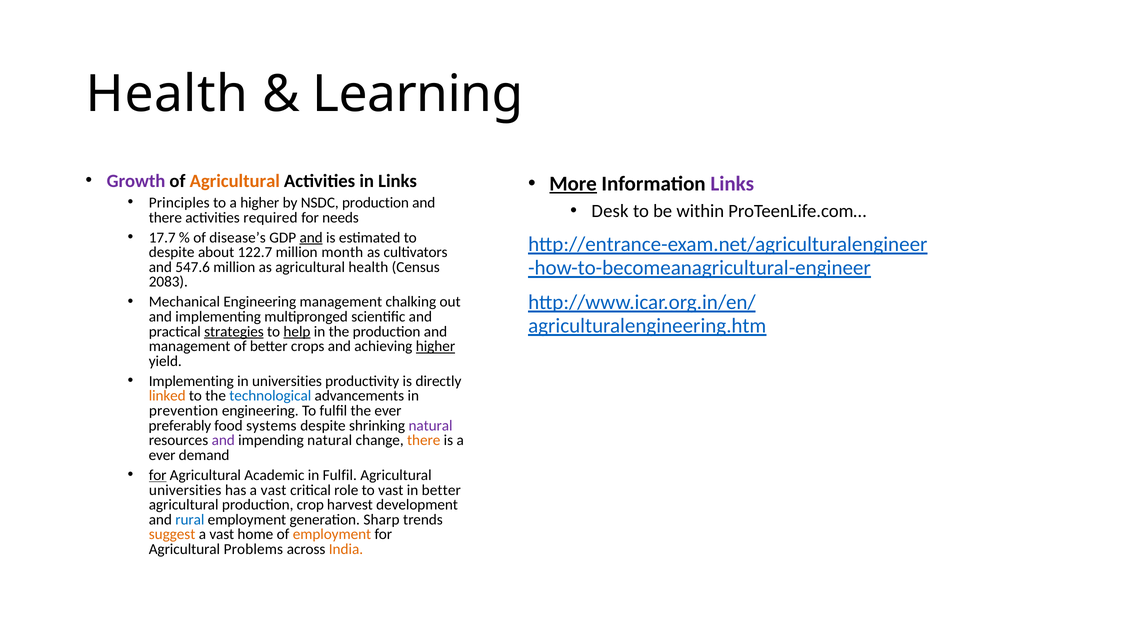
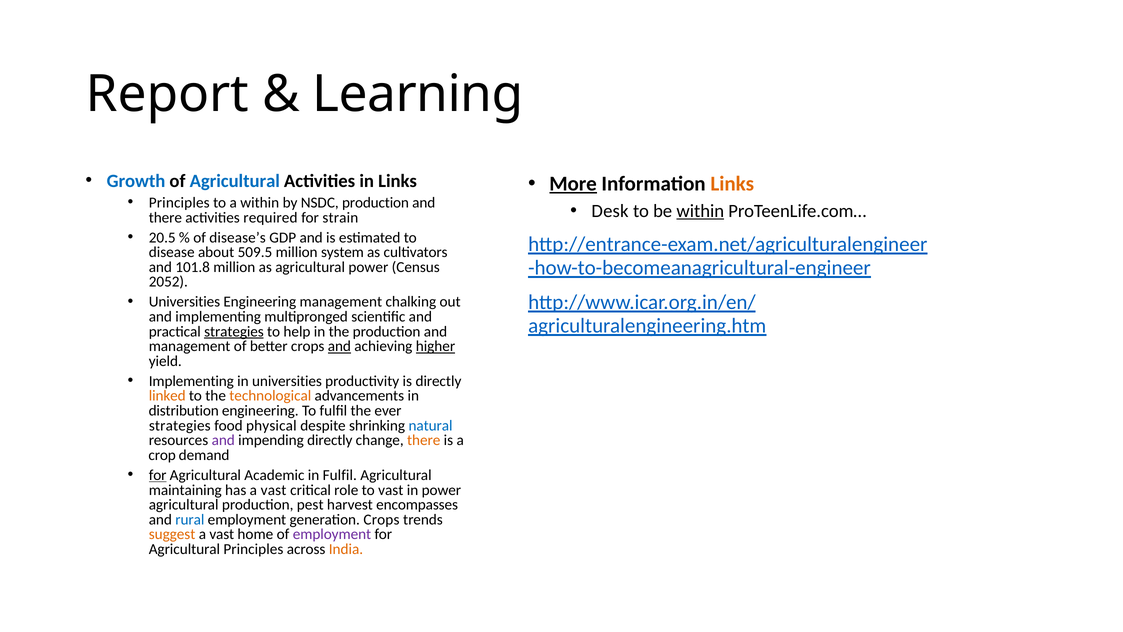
Health: Health -> Report (167, 94)
Growth colour: purple -> blue (136, 181)
Agricultural colour: orange -> blue (235, 181)
Links colour: purple -> orange (732, 184)
a higher: higher -> within (260, 203)
within underline: none -> present (700, 211)
needs: needs -> strain (340, 217)
17.7: 17.7 -> 20.5 (162, 237)
and underline: present -> none (311, 237)
despite: despite -> disease (172, 252)
122.7: 122.7 -> 509.5 (255, 252)
month: month -> system (342, 252)
547.6: 547.6 -> 101.8 (193, 267)
agricultural health: health -> power (368, 267)
2083: 2083 -> 2052 (168, 282)
Mechanical: Mechanical -> Universities (184, 302)
help underline: present -> none (297, 331)
and underline: none -> present (339, 346)
technological colour: blue -> orange (270, 396)
prevention: prevention -> distribution (184, 411)
preferably: preferably -> strategies (180, 425)
systems: systems -> physical (271, 425)
natural colour: purple -> blue (431, 425)
impending natural: natural -> directly (330, 440)
ever: ever -> crop (162, 455)
universities: universities -> maintaining (185, 490)
in better: better -> power (441, 490)
crop: crop -> pest (310, 505)
development: development -> encompasses (417, 505)
generation Sharp: Sharp -> Crops (381, 519)
employment colour: orange -> purple (332, 534)
Agricultural Problems: Problems -> Principles (253, 549)
